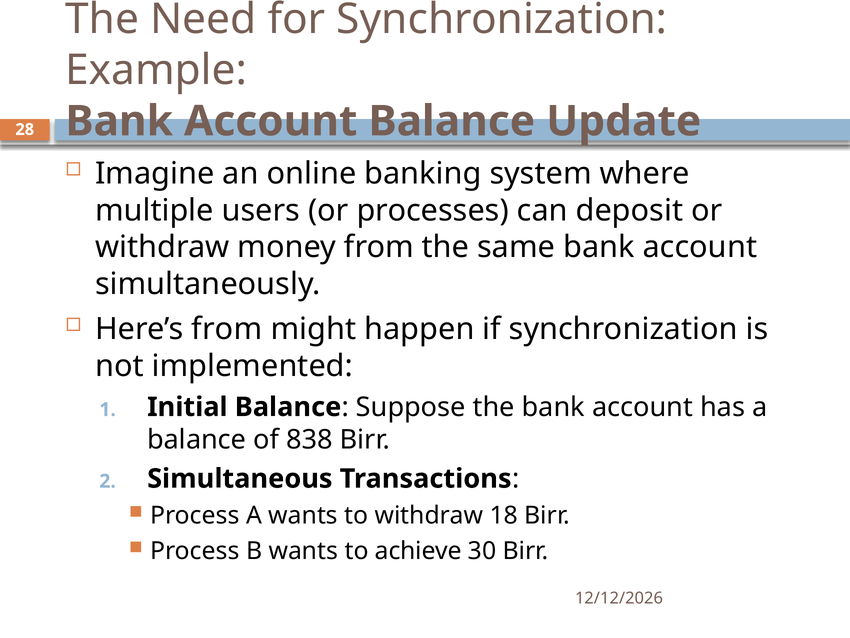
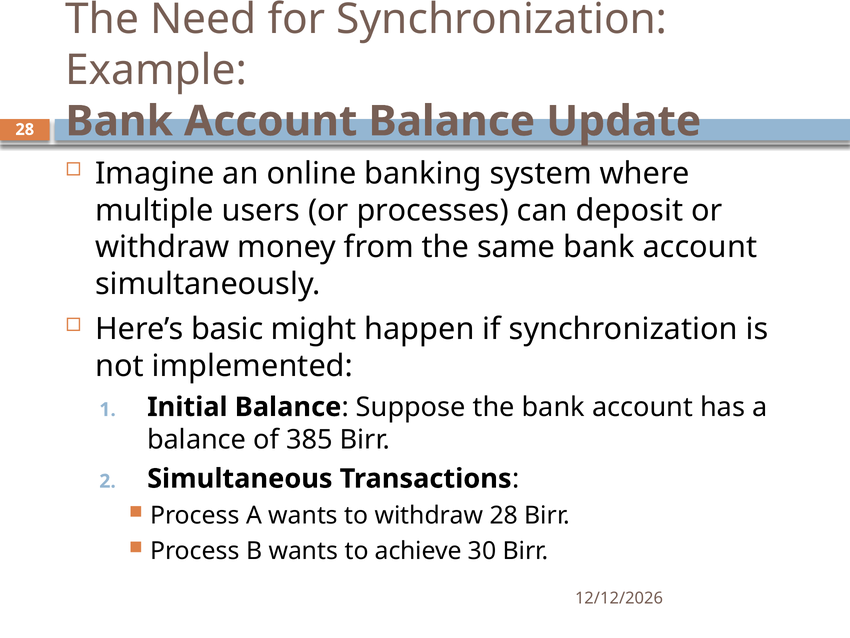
Here’s from: from -> basic (227, 329)
838: 838 -> 385 (310, 439)
withdraw 18: 18 -> 28 (504, 515)
